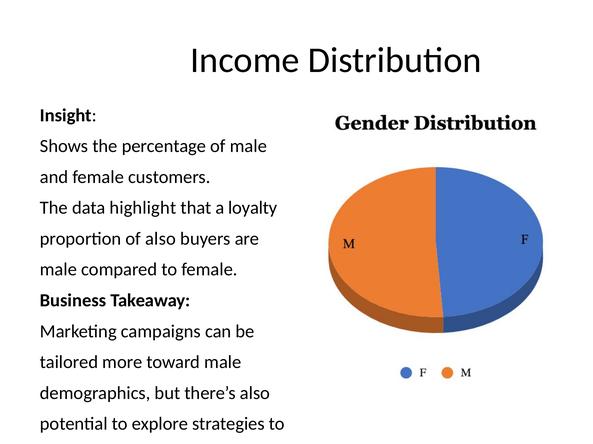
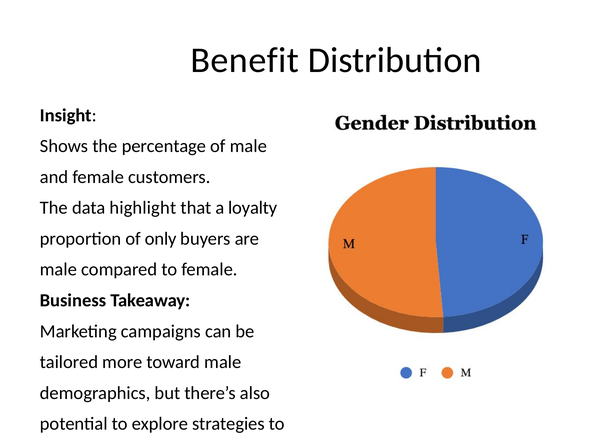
Income: Income -> Benefit (245, 60)
of also: also -> only (161, 239)
